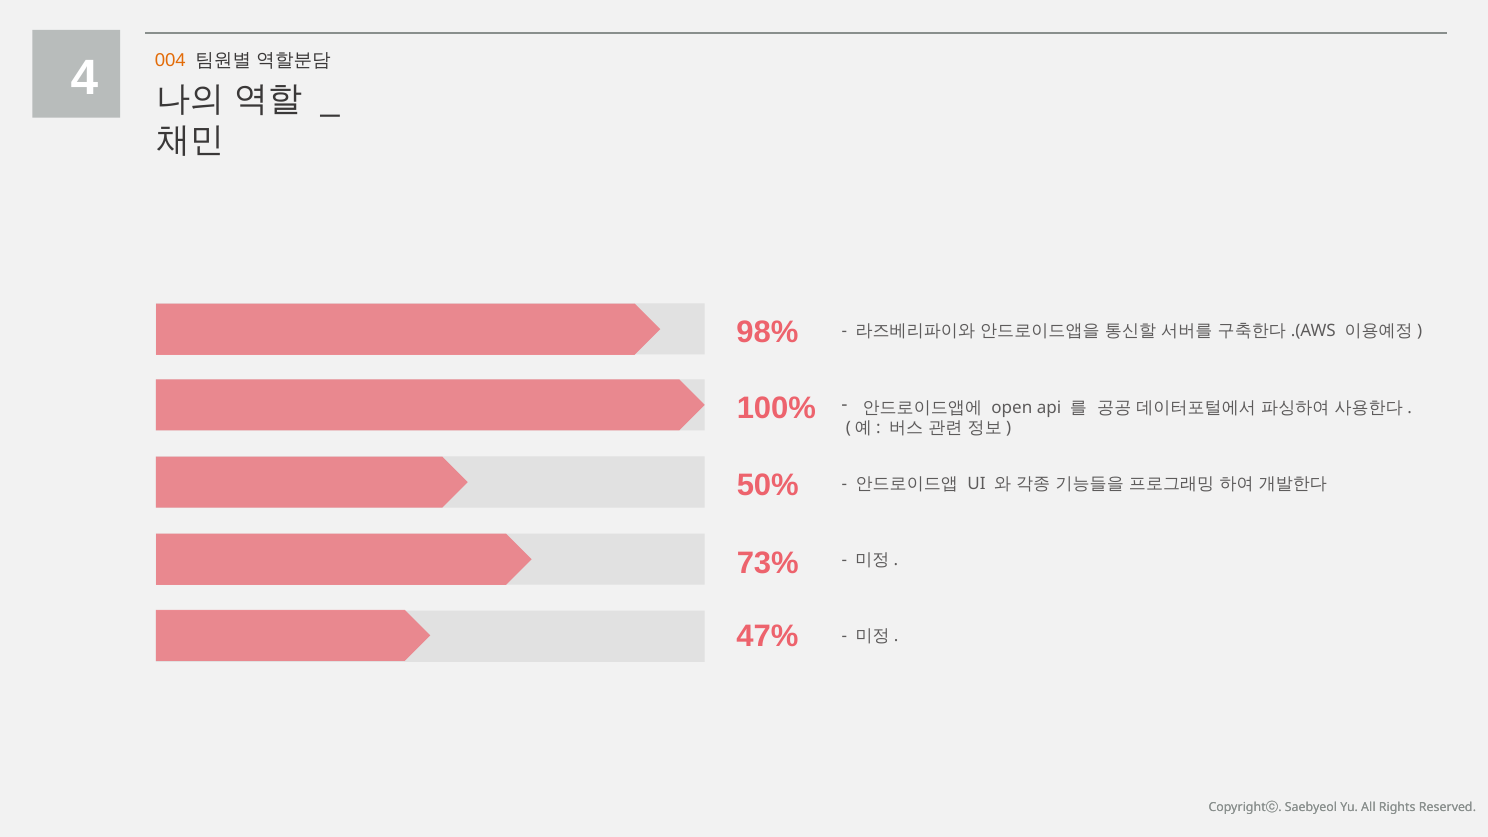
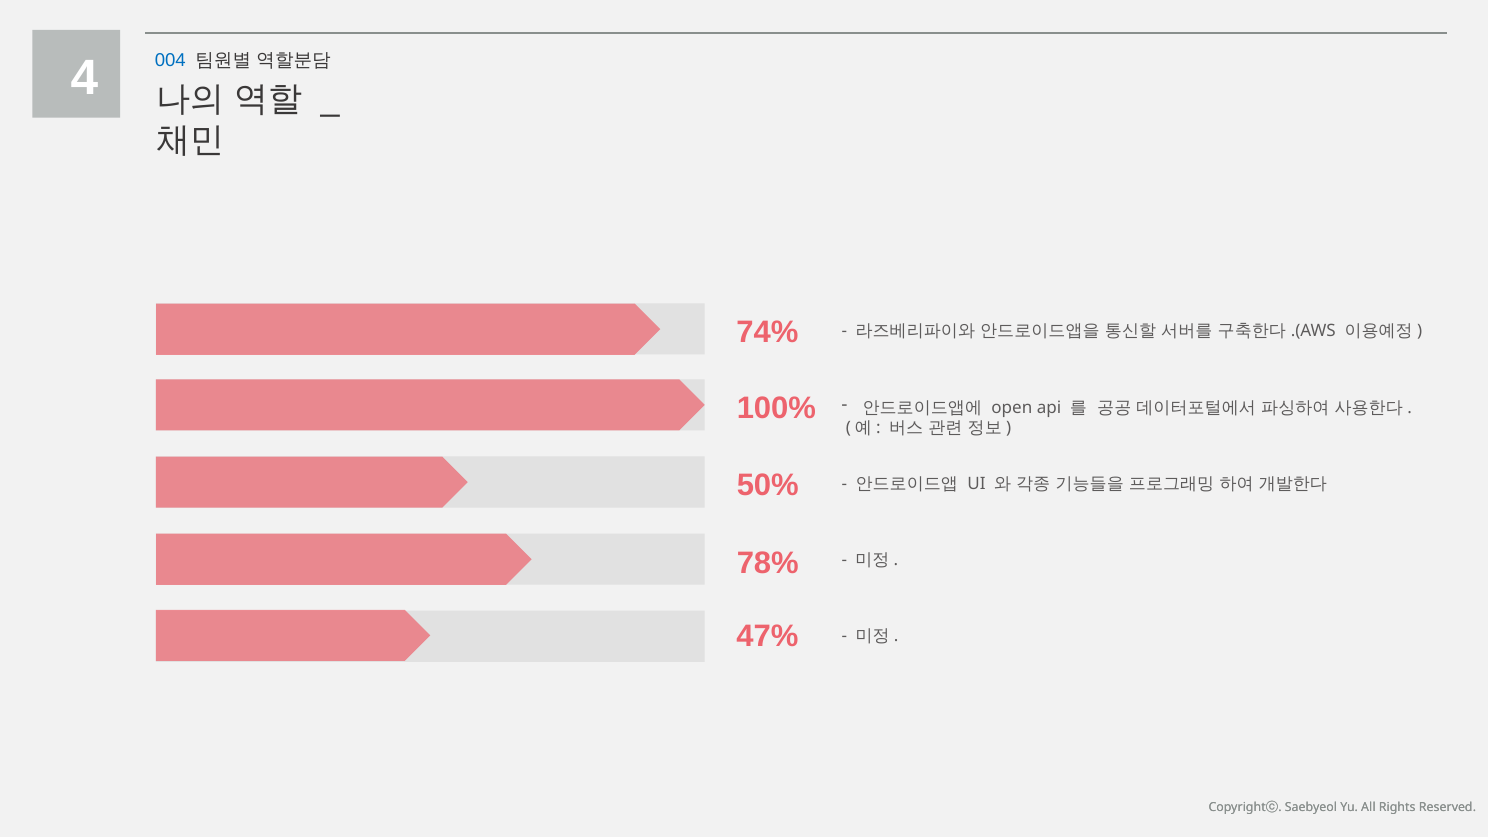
004 colour: orange -> blue (170, 61)
98%: 98% -> 74% (767, 332)
73%: 73% -> 78% (768, 563)
